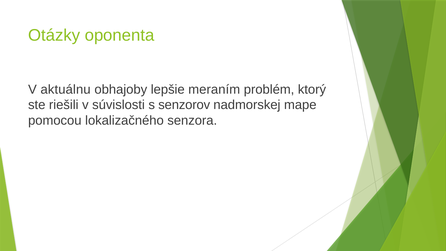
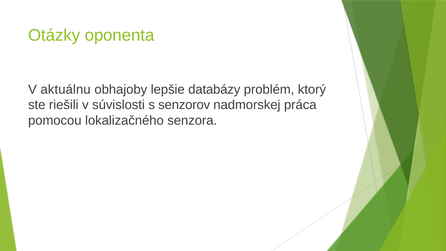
meraním: meraním -> databázy (214, 89)
mape: mape -> práca (300, 105)
